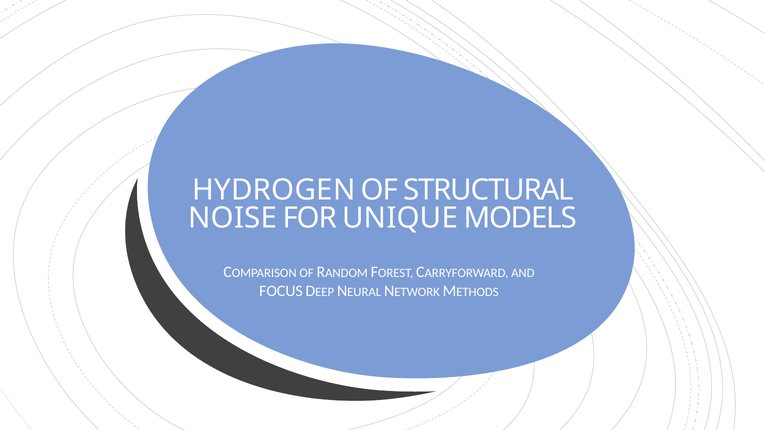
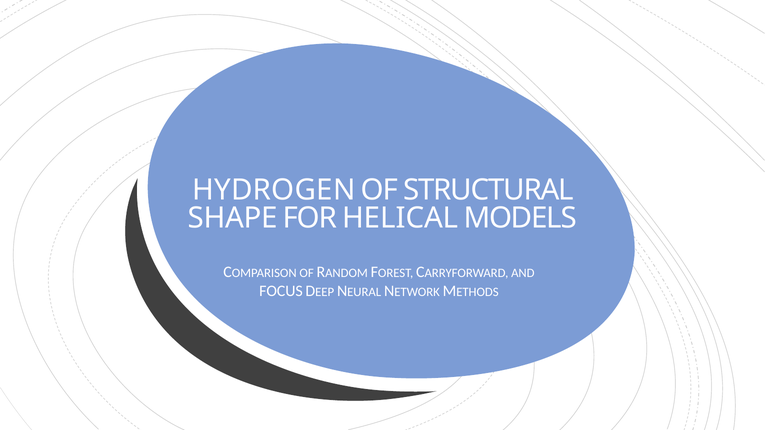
NOISE: NOISE -> SHAPE (233, 218)
UNIQUE: UNIQUE -> HELICAL (400, 218)
